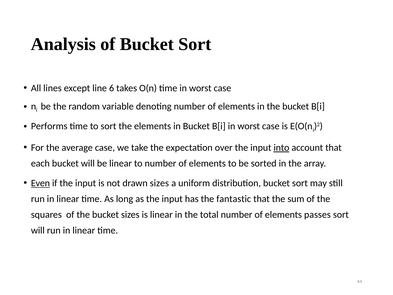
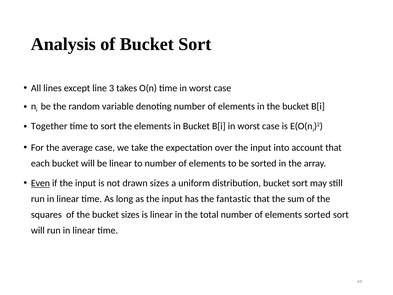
6: 6 -> 3 (112, 88)
Performs: Performs -> Together (49, 126)
into underline: present -> none (281, 148)
elements passes: passes -> sorted (317, 215)
